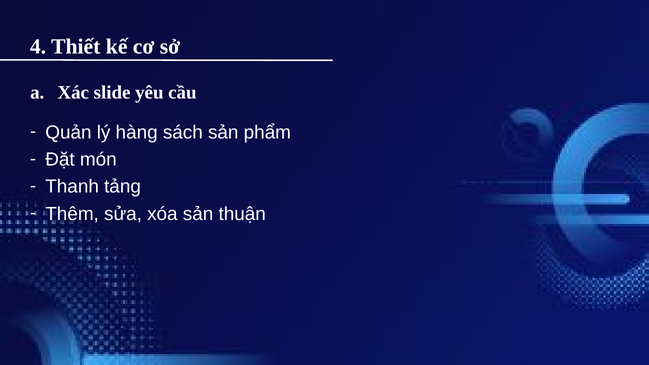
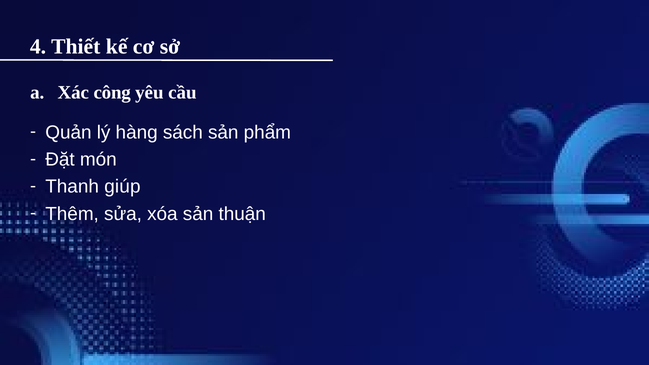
slide: slide -> công (112, 93)
tảng: tảng -> giúp (122, 187)
